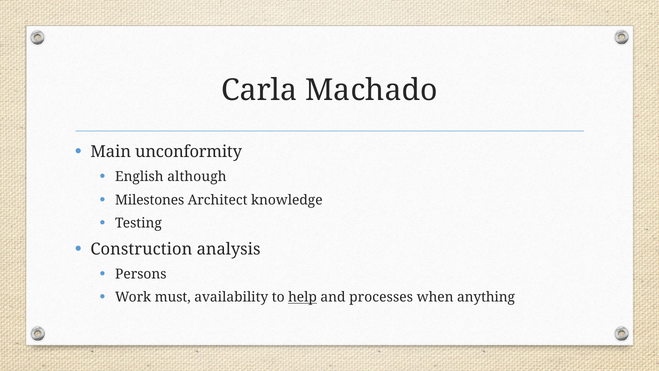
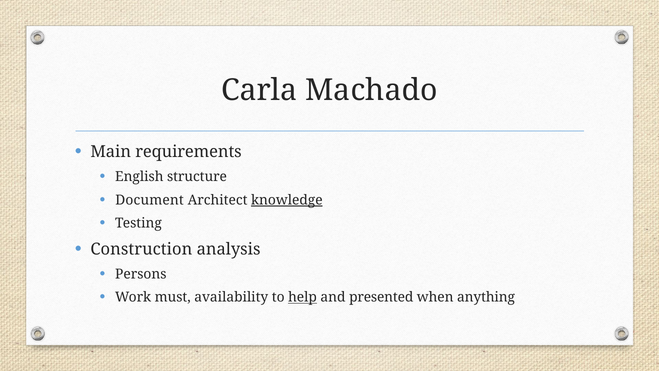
unconformity: unconformity -> requirements (188, 152)
although: although -> structure (197, 177)
Milestones: Milestones -> Document (150, 200)
knowledge underline: none -> present (287, 200)
processes: processes -> presented (381, 297)
